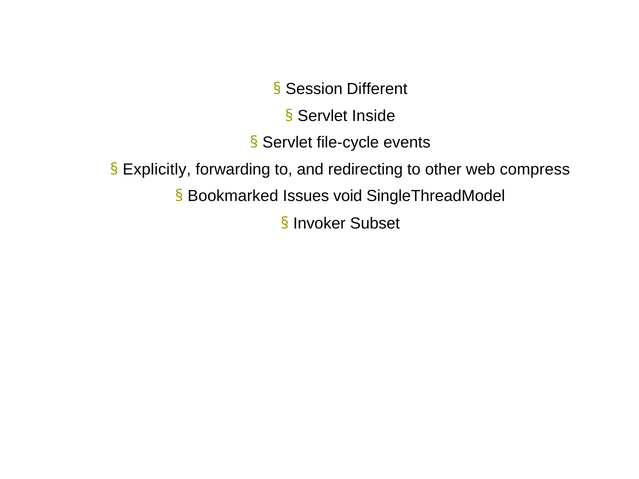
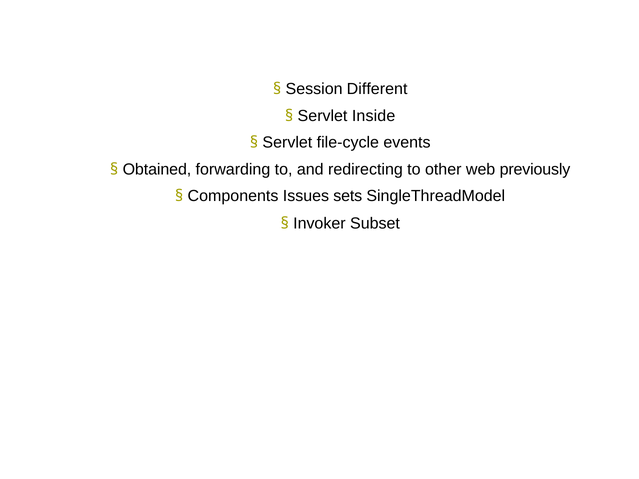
Explicitly: Explicitly -> Obtained (157, 169)
compress: compress -> previously (535, 169)
Bookmarked: Bookmarked -> Components (233, 196)
void: void -> sets (348, 196)
